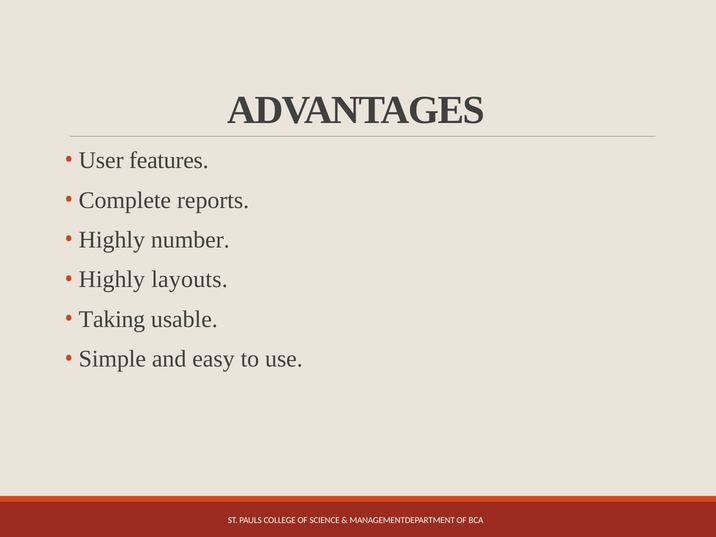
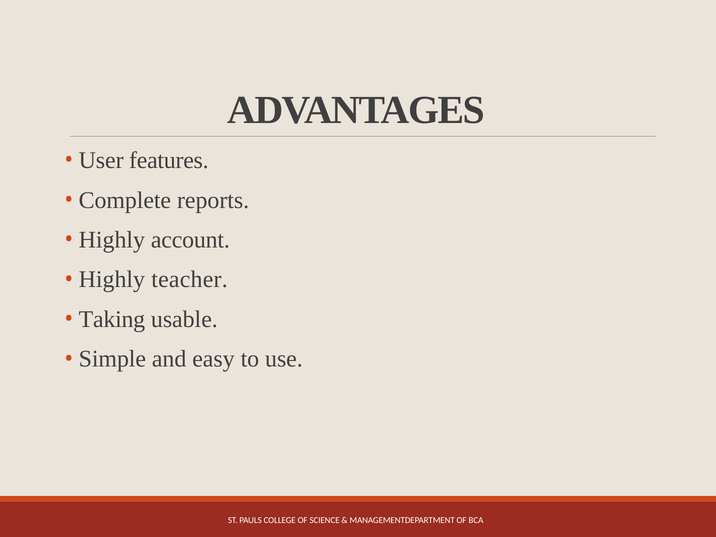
number: number -> account (190, 240)
layouts: layouts -> teacher (190, 280)
